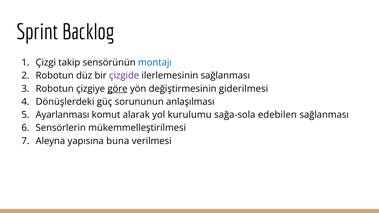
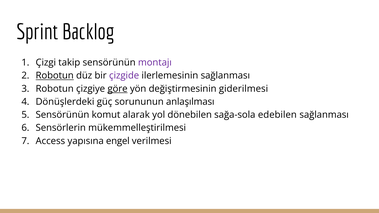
montajı colour: blue -> purple (155, 63)
Robotun underline: none -> present (55, 76)
Ayarlanması: Ayarlanması -> Sensörünün (62, 115)
kurulumu: kurulumu -> dönebilen (190, 115)
Aleyna: Aleyna -> Access (50, 141)
buna: buna -> engel (118, 141)
